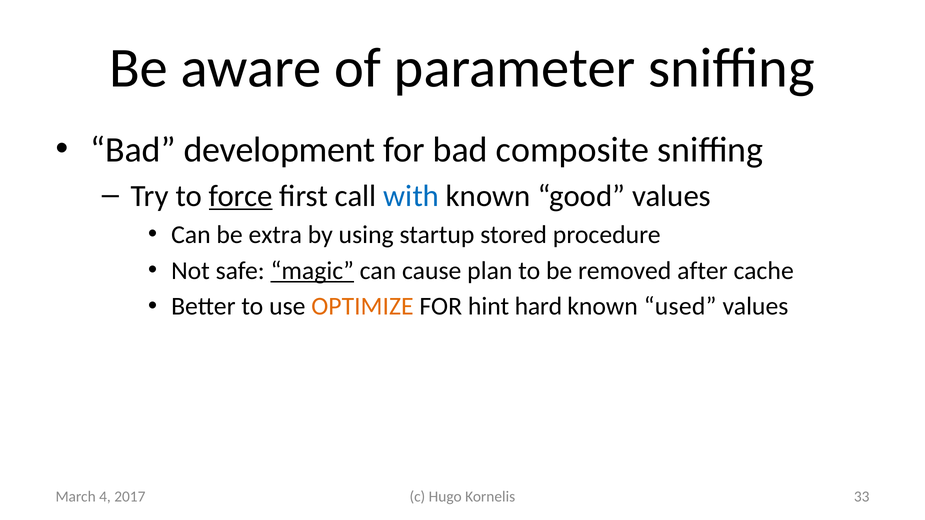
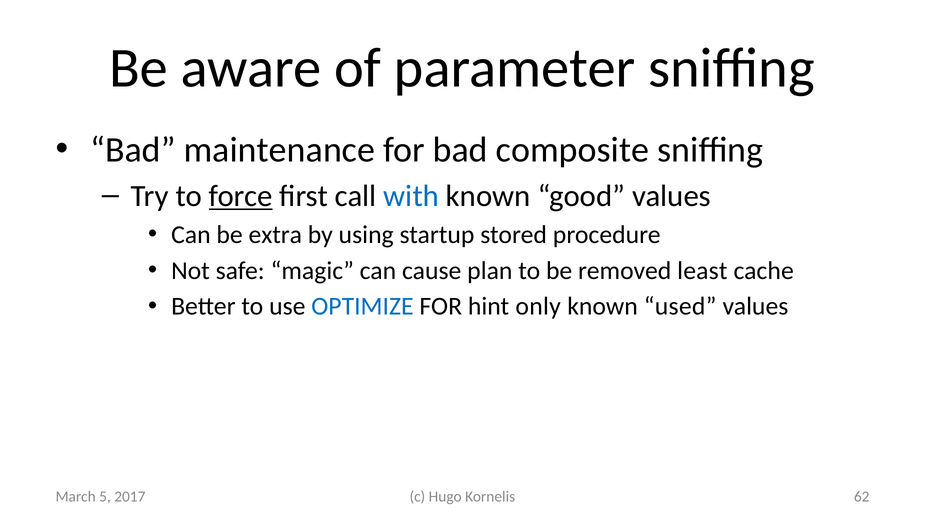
development: development -> maintenance (279, 150)
magic underline: present -> none (312, 271)
after: after -> least (702, 271)
OPTIMIZE colour: orange -> blue (362, 307)
hard: hard -> only (538, 307)
33: 33 -> 62 (862, 497)
4: 4 -> 5 (105, 497)
